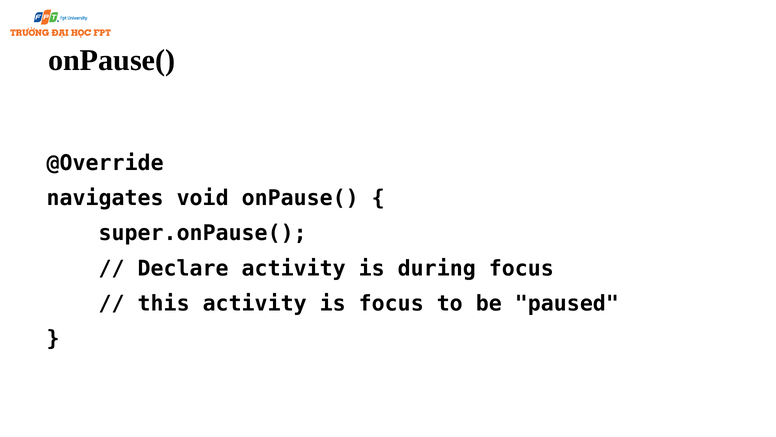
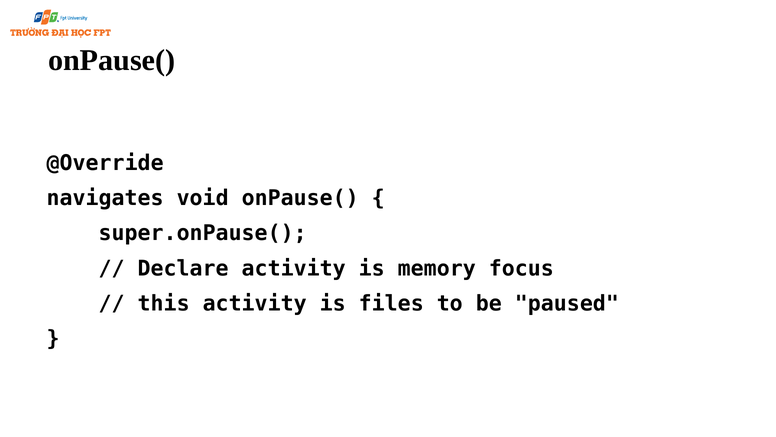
during: during -> memory (437, 268)
is focus: focus -> files (391, 303)
